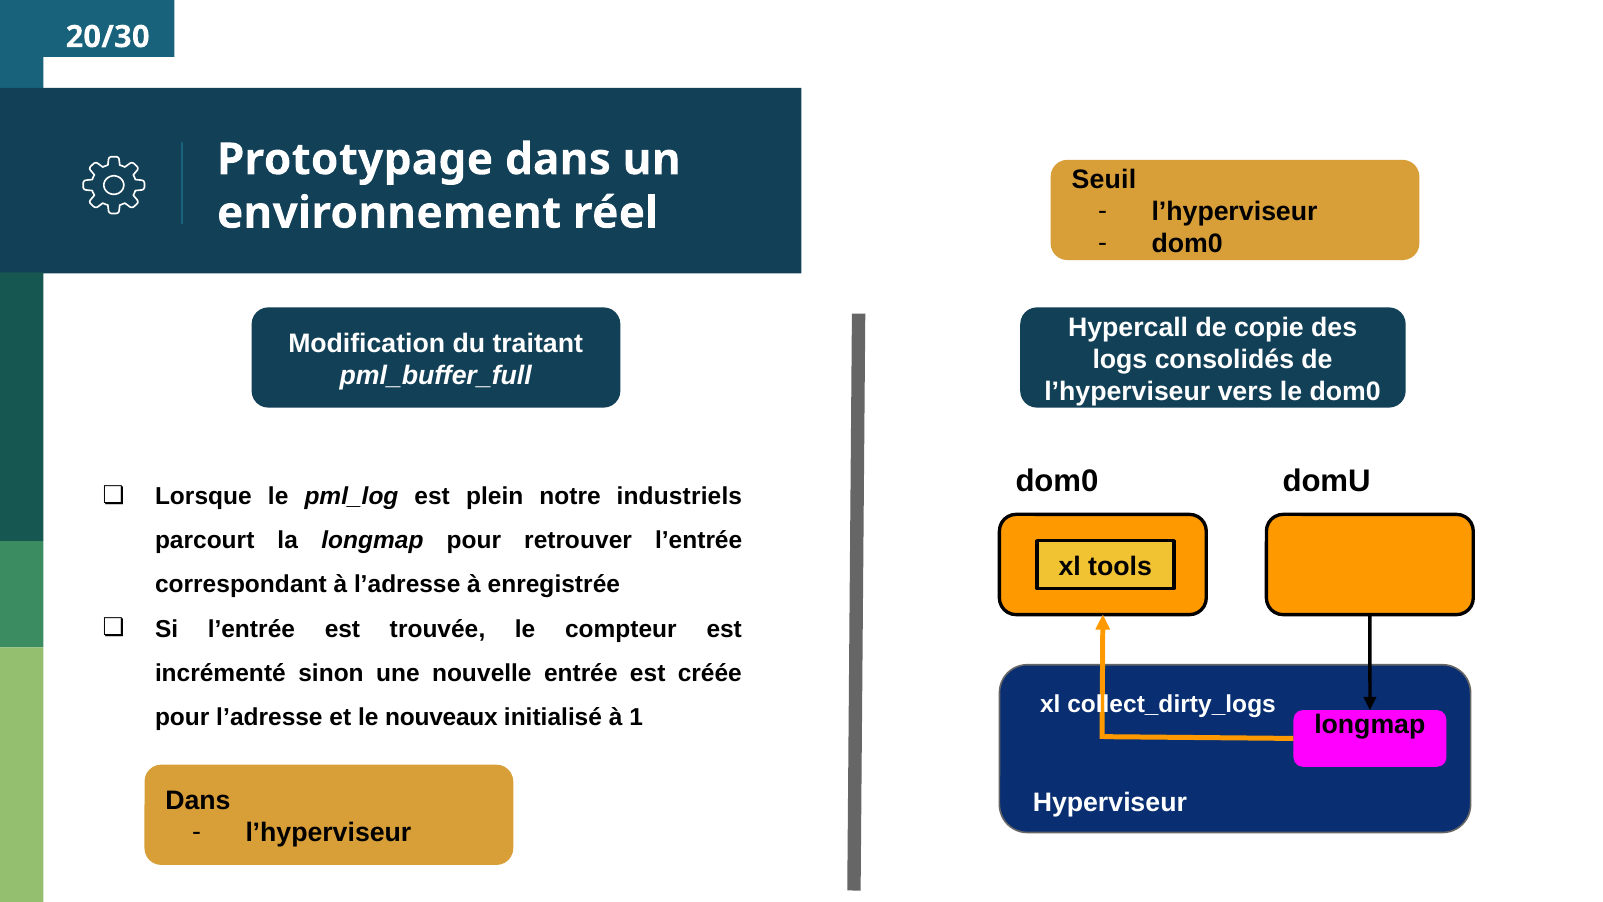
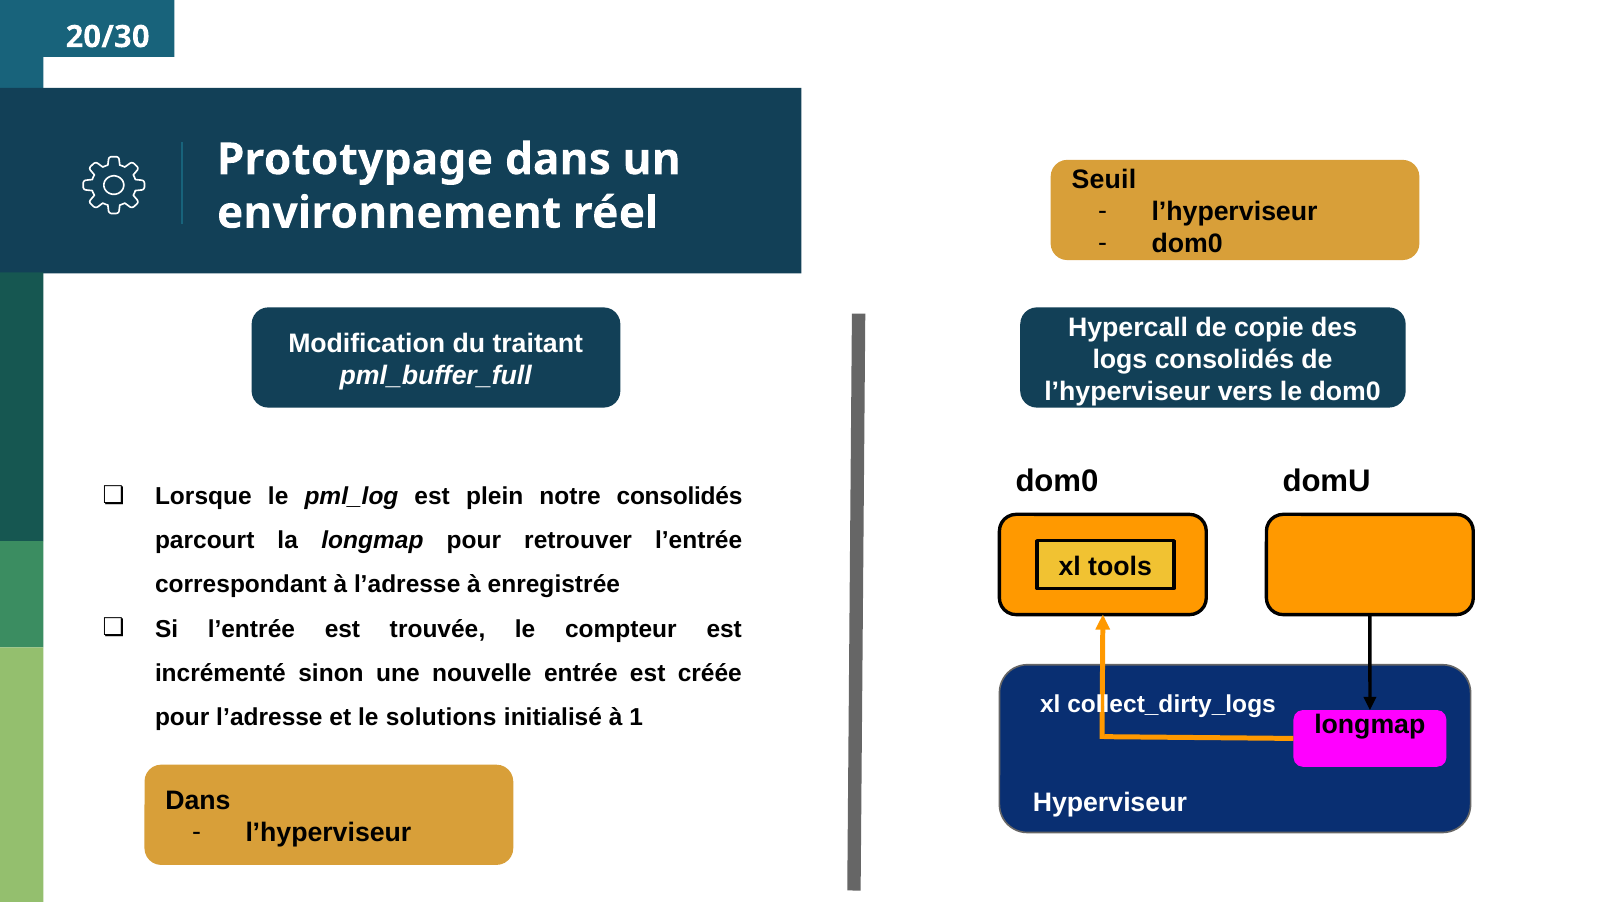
notre industriels: industriels -> consolidés (680, 496)
nouveaux: nouveaux -> solutions (441, 717)
